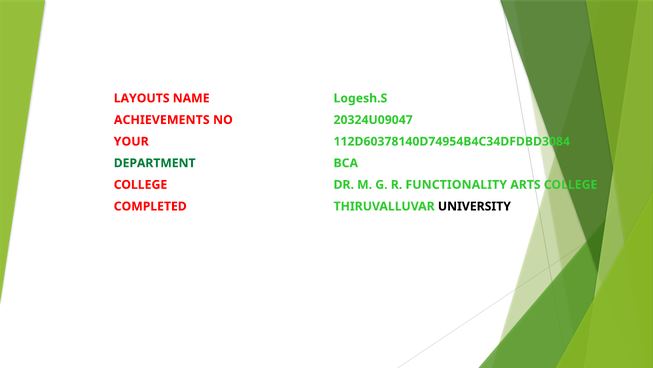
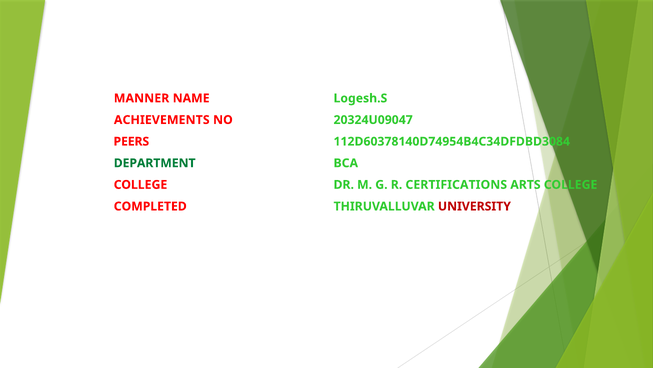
LAYOUTS: LAYOUTS -> MANNER (142, 98)
YOUR: YOUR -> PEERS (131, 141)
FUNCTIONALITY: FUNCTIONALITY -> CERTIFICATIONS (456, 184)
UNIVERSITY colour: black -> red (474, 206)
